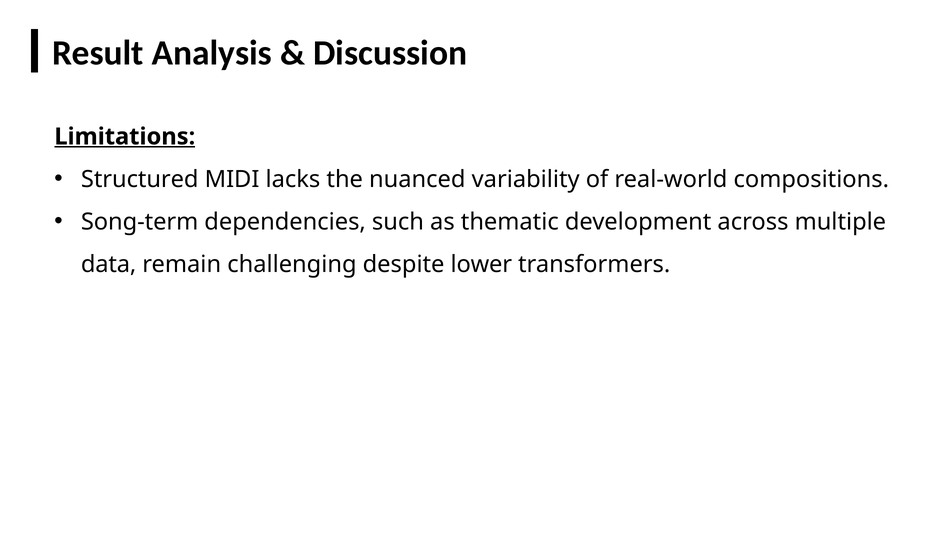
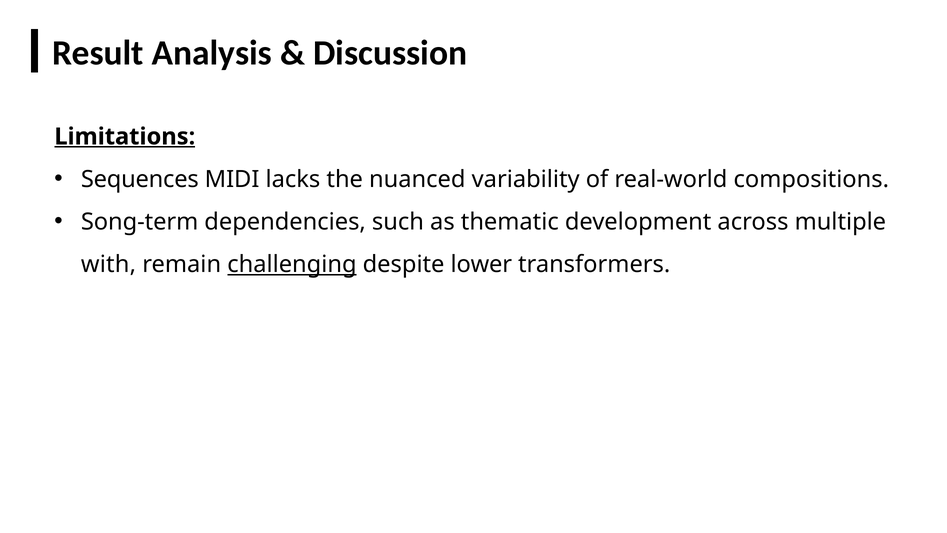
Structured: Structured -> Sequences (140, 179)
data: data -> with (108, 264)
challenging underline: none -> present (292, 264)
